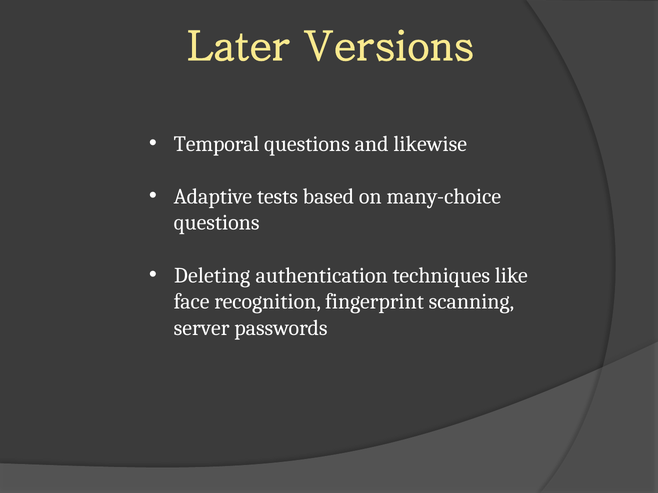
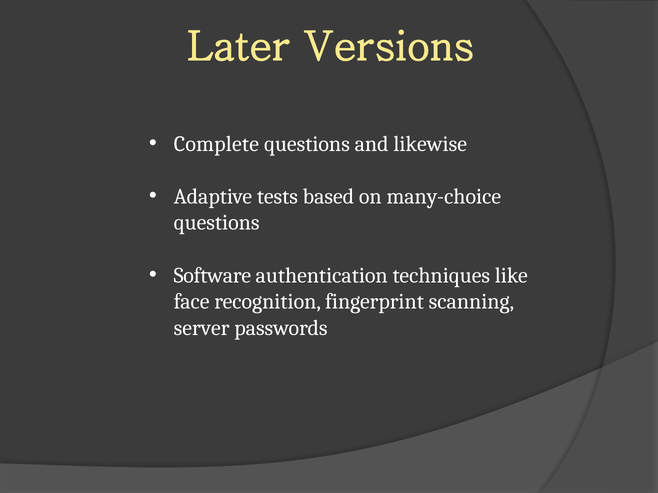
Temporal: Temporal -> Complete (216, 144)
Deleting: Deleting -> Software (212, 276)
